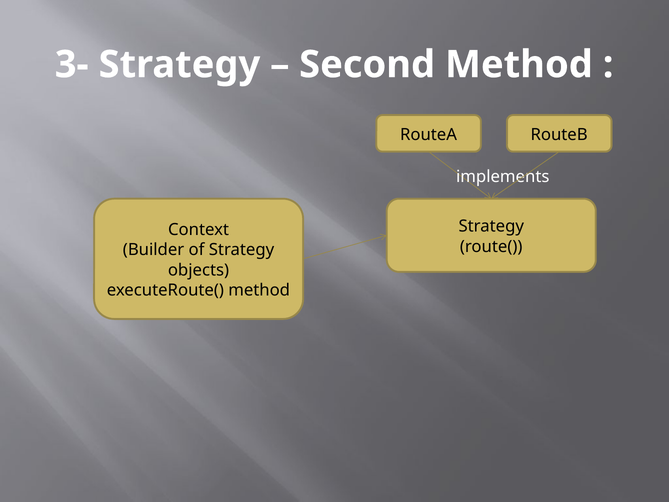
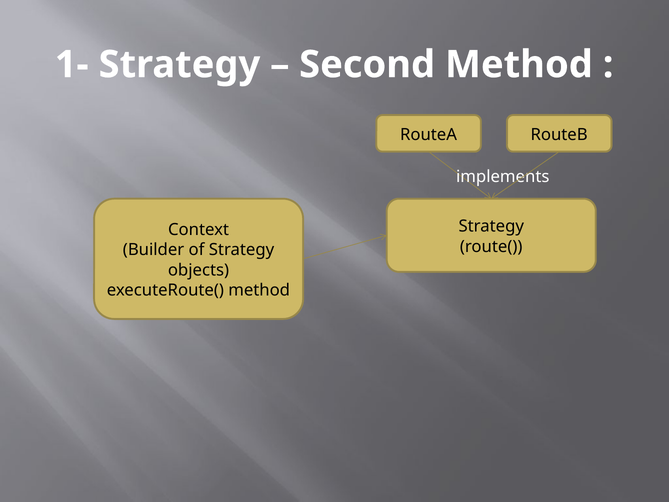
3-: 3- -> 1- (72, 65)
